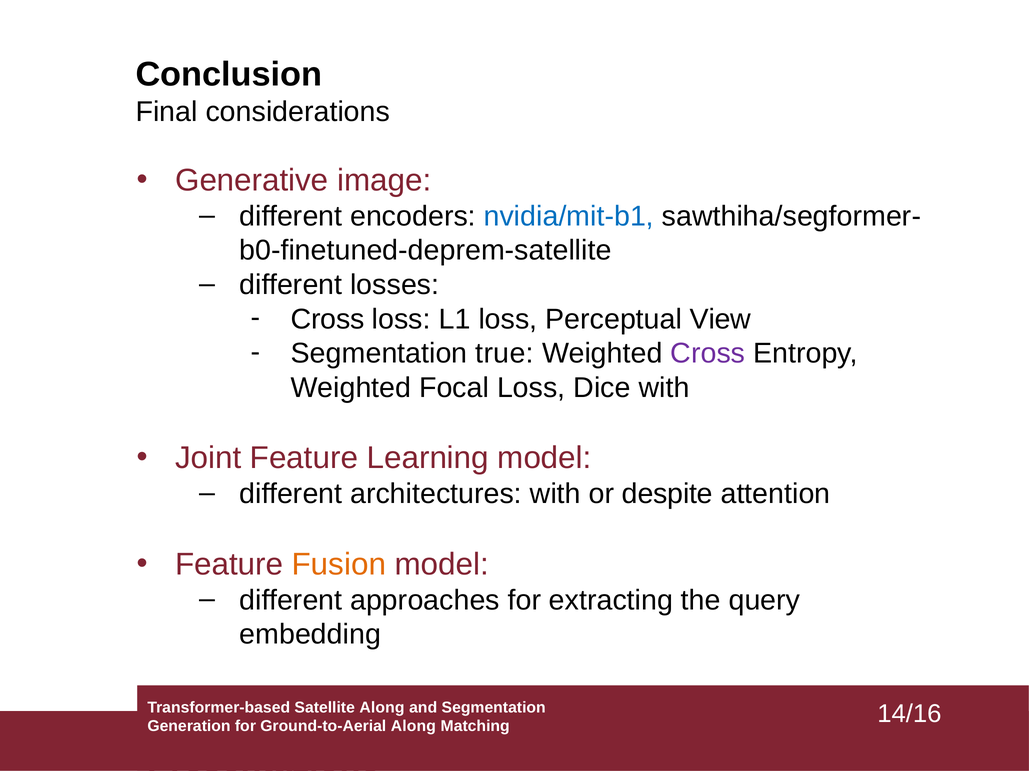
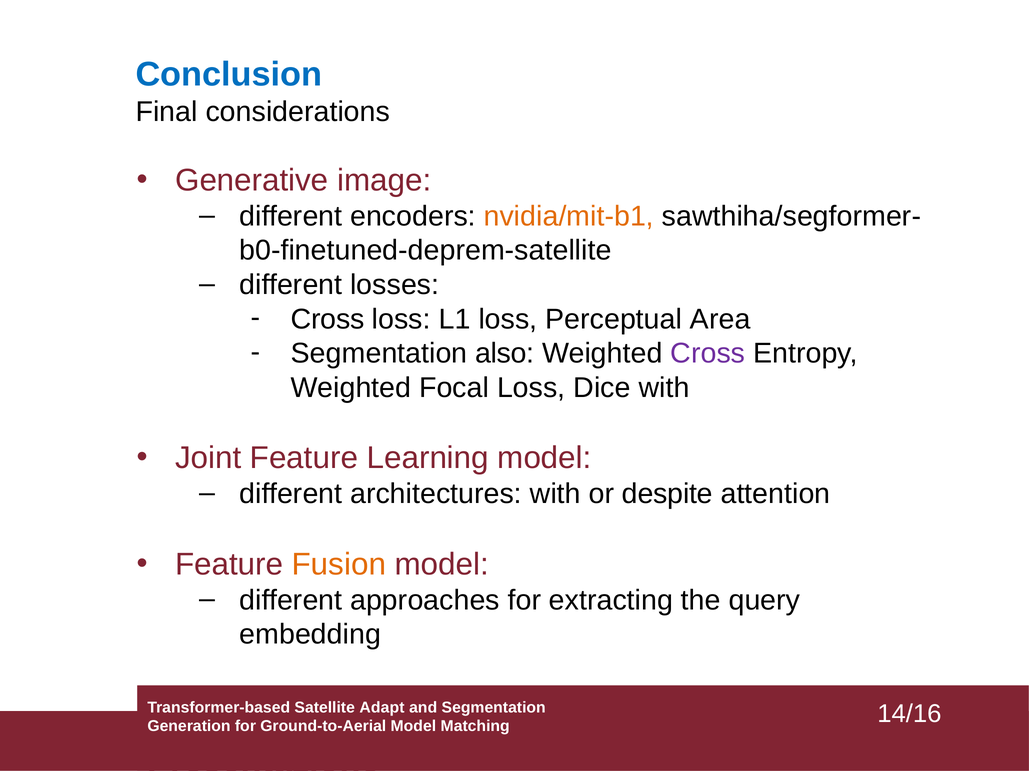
Conclusion colour: black -> blue (229, 74)
nvidia/mit-b1 colour: blue -> orange (569, 216)
View: View -> Area (720, 319)
true: true -> also (505, 354)
Satellite Along: Along -> Adapt (382, 708)
Ground-to-Aerial Along: Along -> Model (413, 727)
